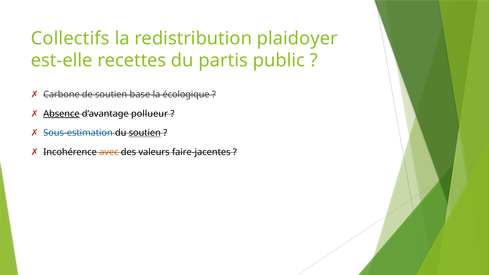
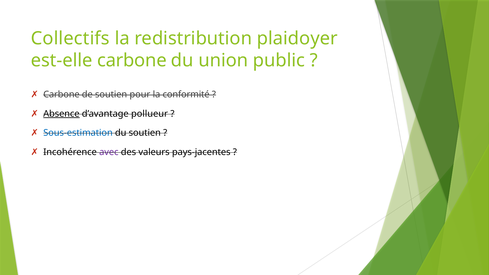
est-elle recettes: recettes -> carbone (132, 61)
partis: partis -> union (223, 61)
base: base -> pour (140, 95)
écologique: écologique -> conformité (186, 95)
soutien underline: present -> none (145, 133)
avec colour: orange -> purple (109, 152)
faire-jacentes: faire-jacentes -> pays-jacentes (201, 152)
